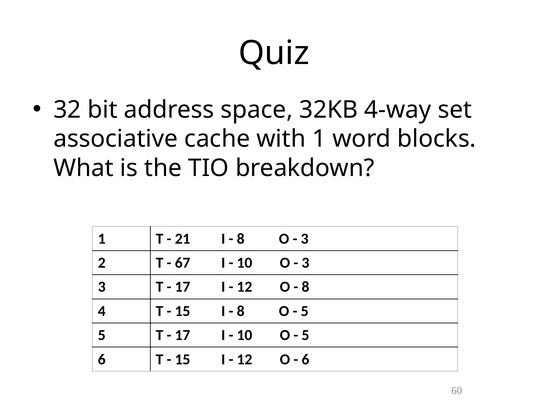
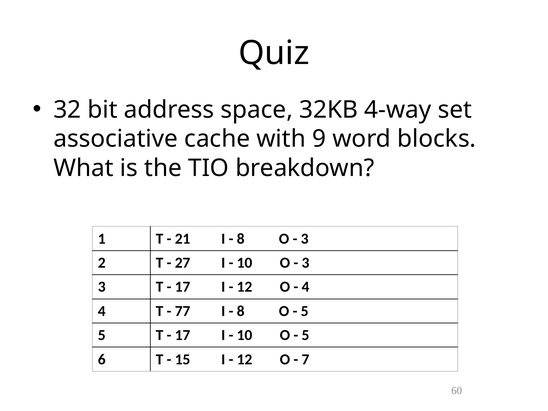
with 1: 1 -> 9 (319, 139)
67: 67 -> 27 (183, 263)
8: 8 -> 4 (306, 287)
15: 15 -> 77 (183, 311)
6: 6 -> 7 (306, 359)
